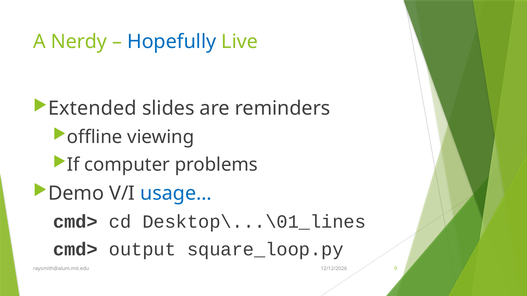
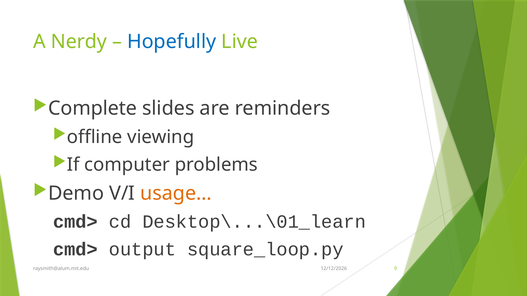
Extended: Extended -> Complete (93, 109)
usage… colour: blue -> orange (176, 194)
Desktop\...\01_lines: Desktop\...\01_lines -> Desktop\...\01_learn (254, 222)
